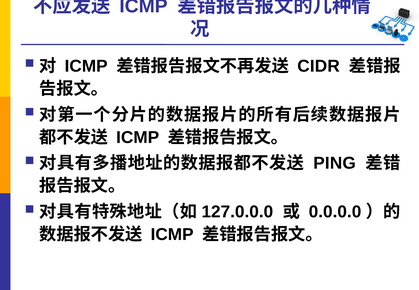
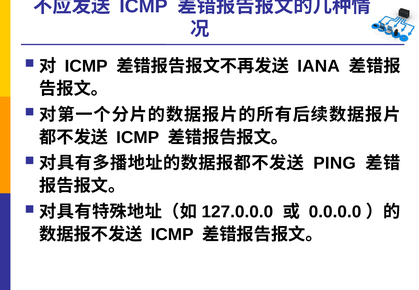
CIDR: CIDR -> IANA (319, 66)
